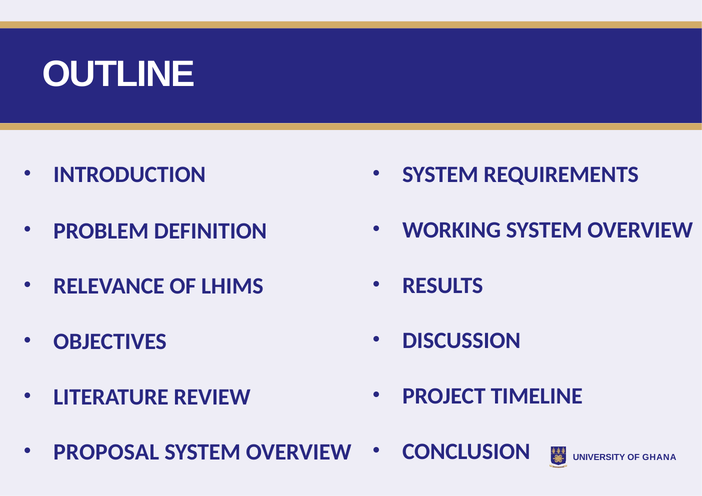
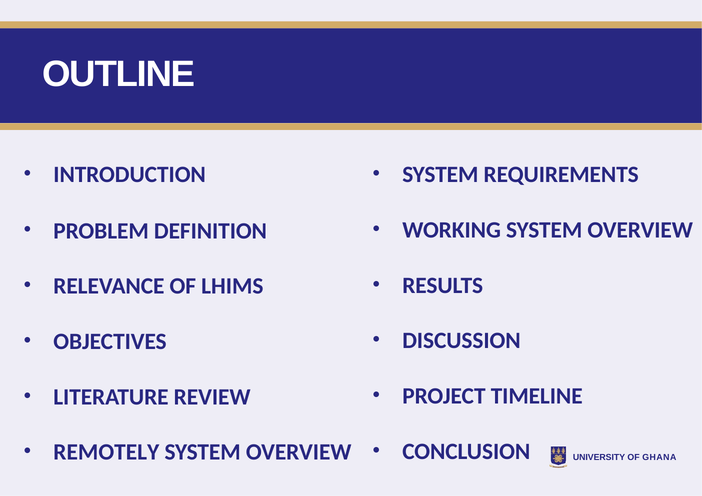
PROPOSAL: PROPOSAL -> REMOTELY (106, 453)
